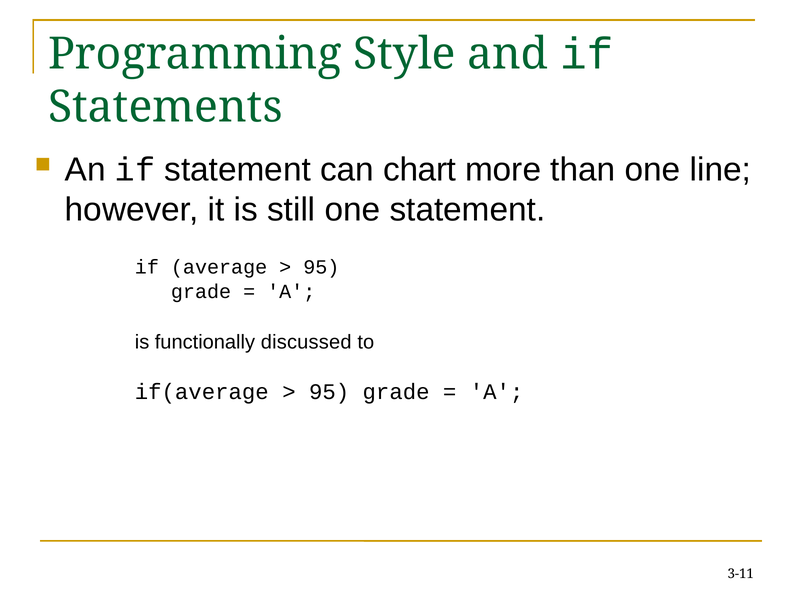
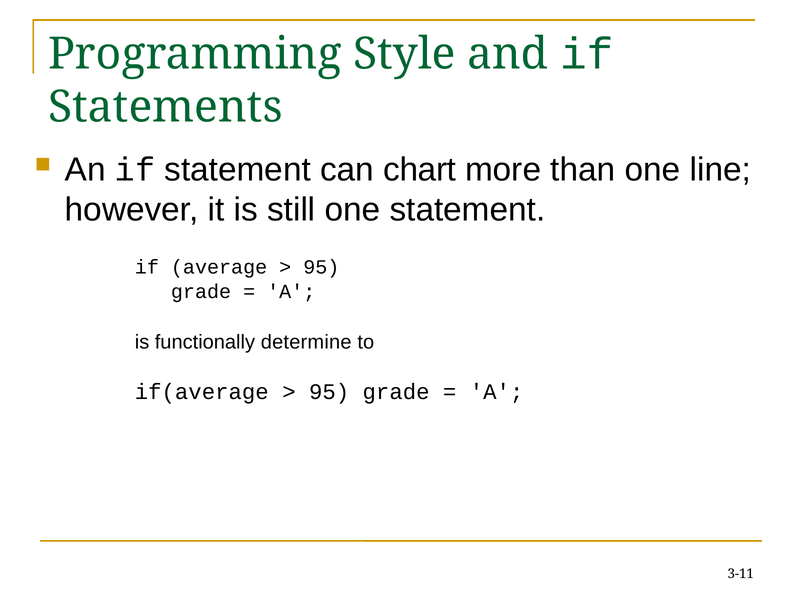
discussed: discussed -> determine (306, 342)
